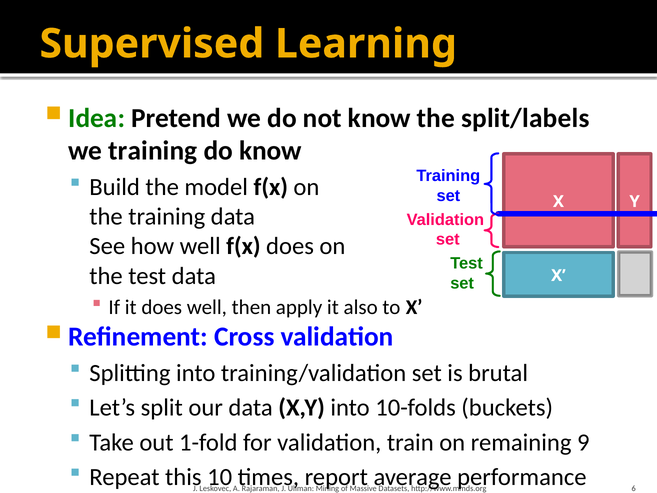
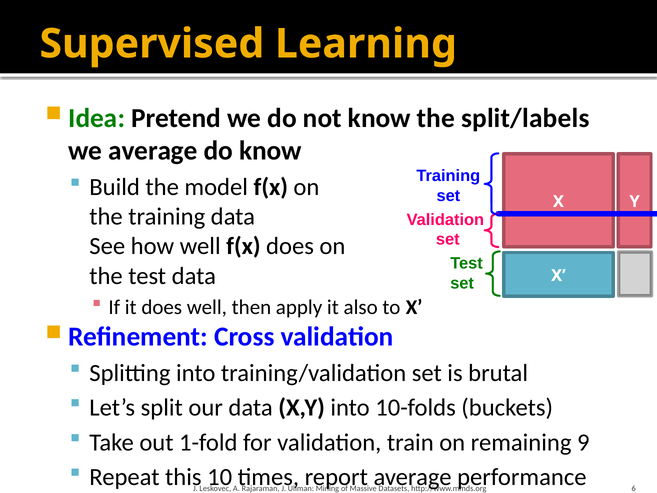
we training: training -> average (153, 151)
